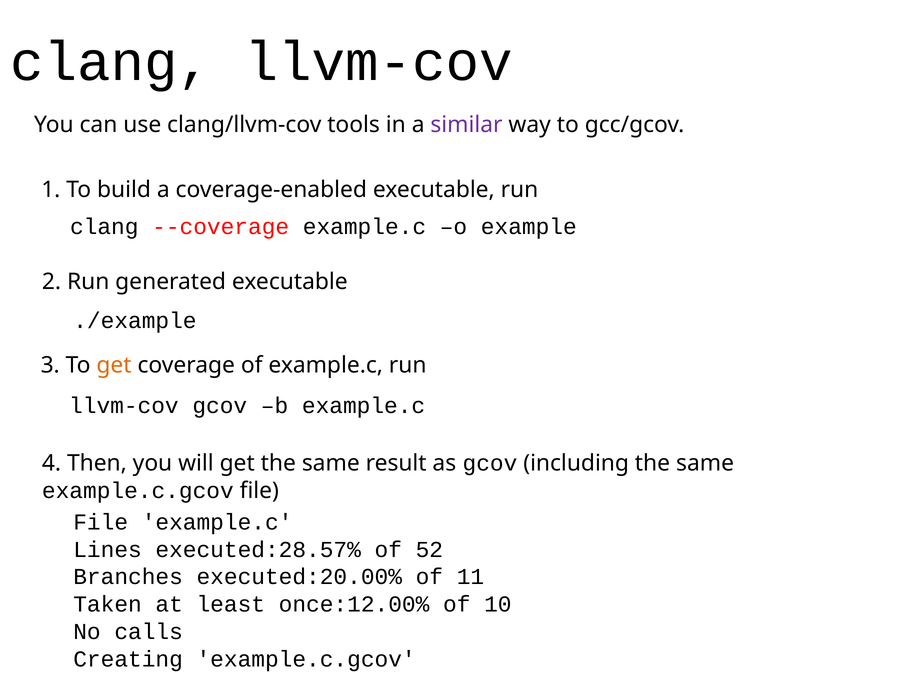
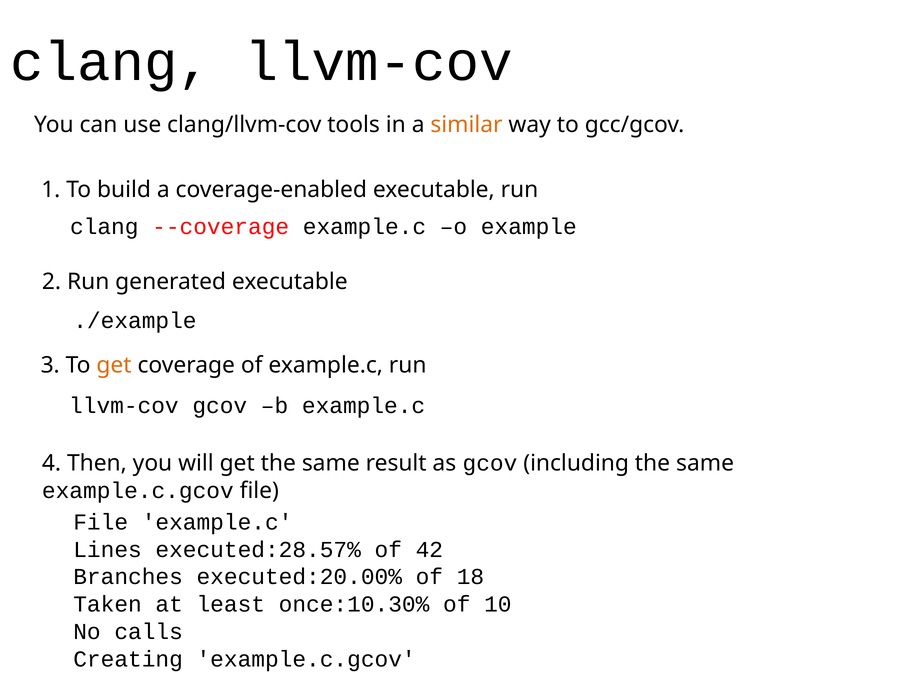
similar colour: purple -> orange (466, 125)
52: 52 -> 42 (429, 549)
11: 11 -> 18 (470, 577)
once:12.00%: once:12.00% -> once:10.30% (354, 604)
